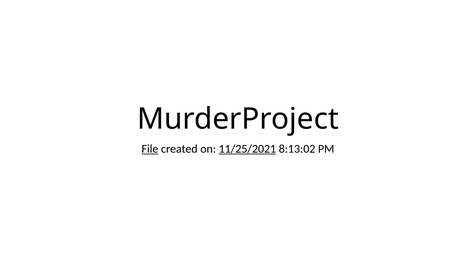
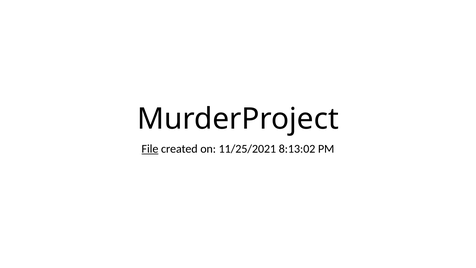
11/25/2021 underline: present -> none (247, 149)
